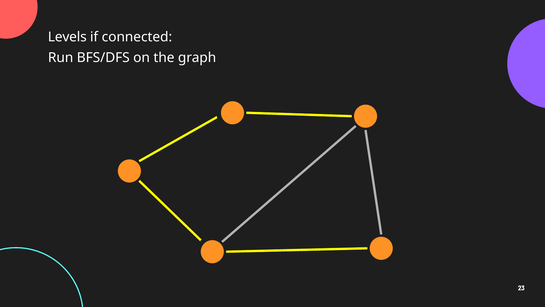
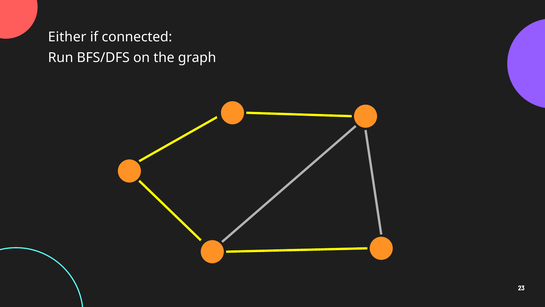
Levels: Levels -> Either (67, 37)
